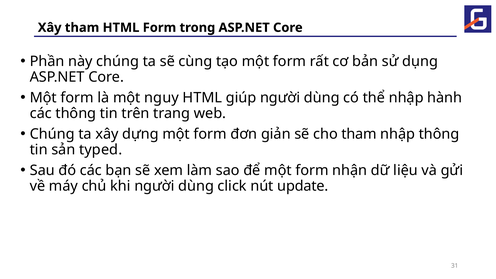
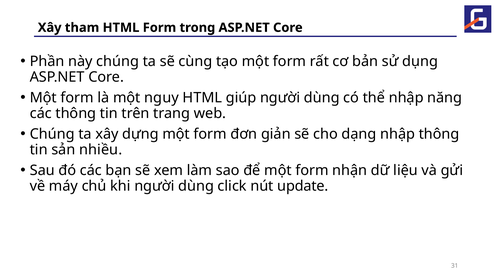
hành: hành -> năng (445, 98)
cho tham: tham -> dạng (359, 134)
typed: typed -> nhiều (101, 150)
